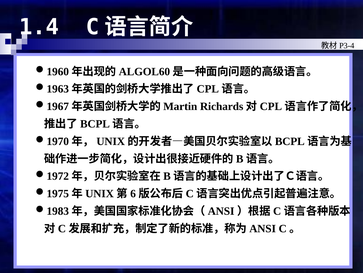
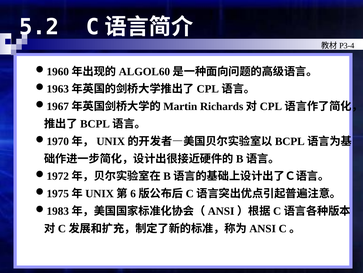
1.4: 1.4 -> 5.2 (39, 27)
